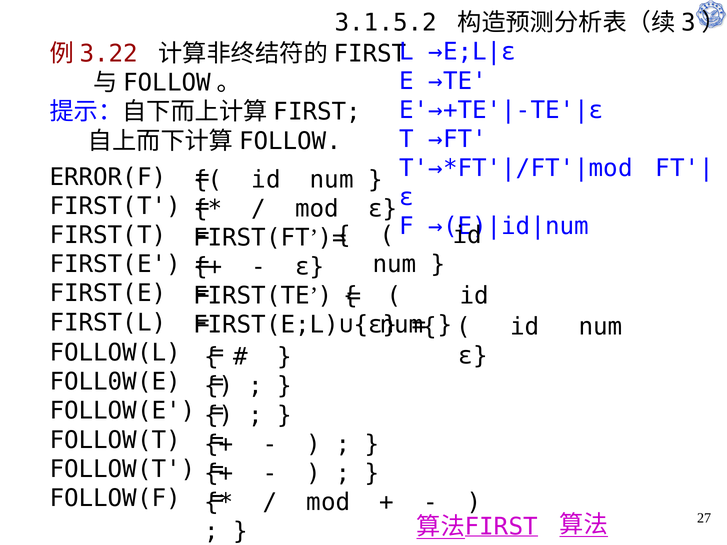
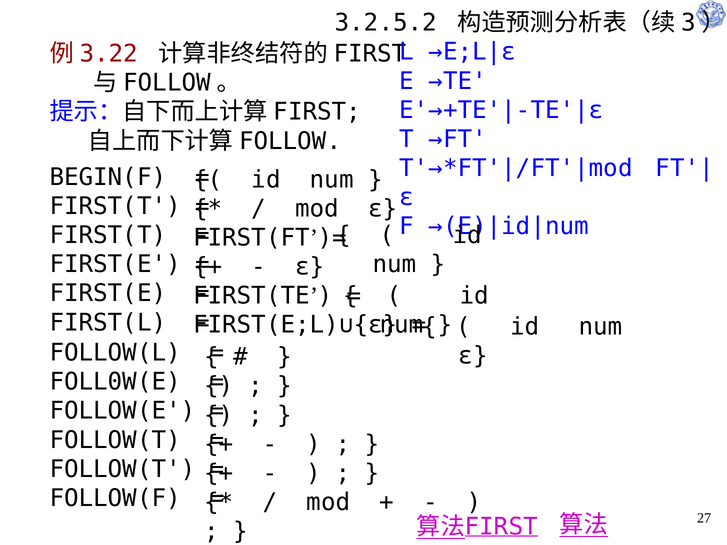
3.1.5.2: 3.1.5.2 -> 3.2.5.2 (386, 23)
ERROR(F: ERROR(F -> BEGIN(F (108, 177)
